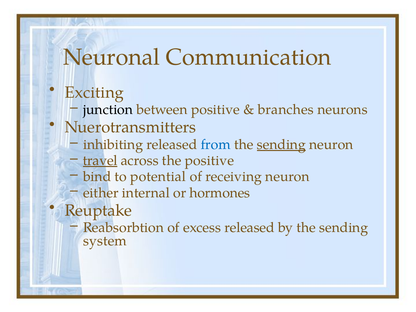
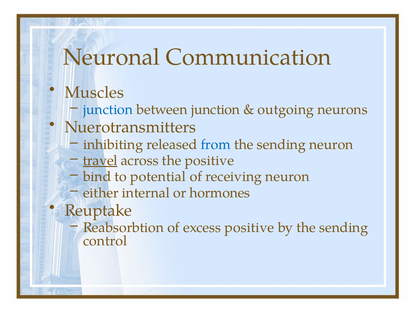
Exciting: Exciting -> Muscles (94, 92)
junction colour: black -> blue (108, 110)
between positive: positive -> junction (216, 110)
branches: branches -> outgoing (286, 110)
sending underline: present -> none (281, 145)
excess released: released -> positive (249, 228)
system: system -> control (105, 241)
